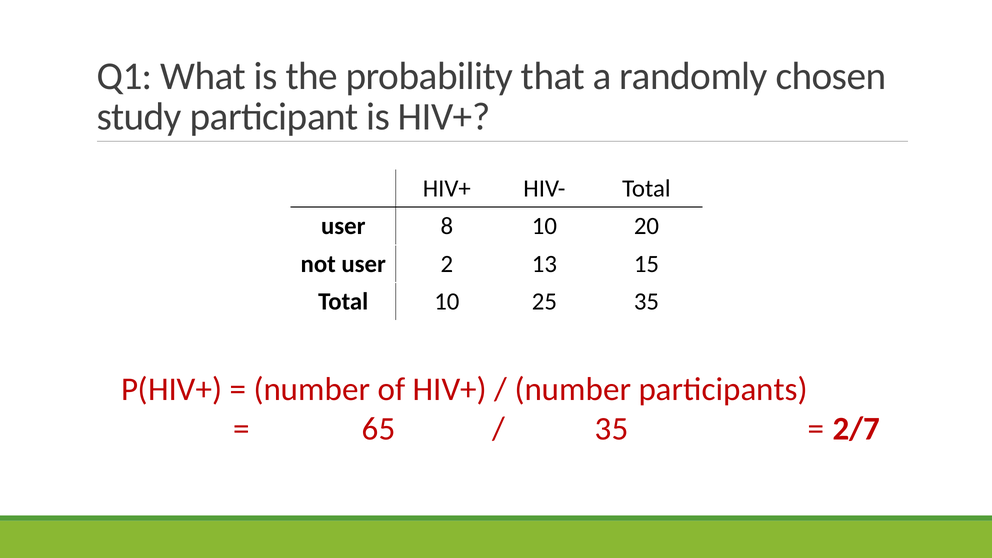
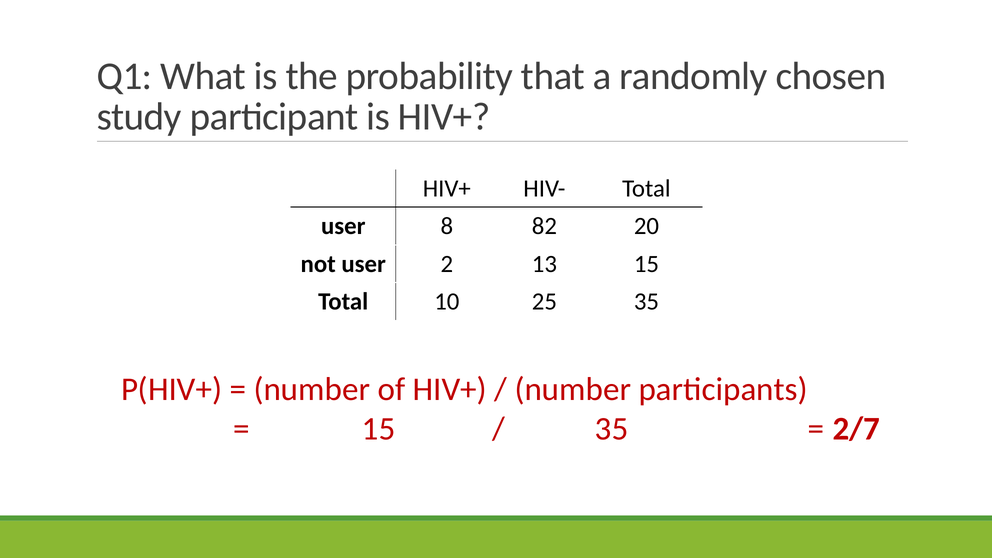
8 10: 10 -> 82 (544, 226)
65: 65 -> 15 (379, 429)
